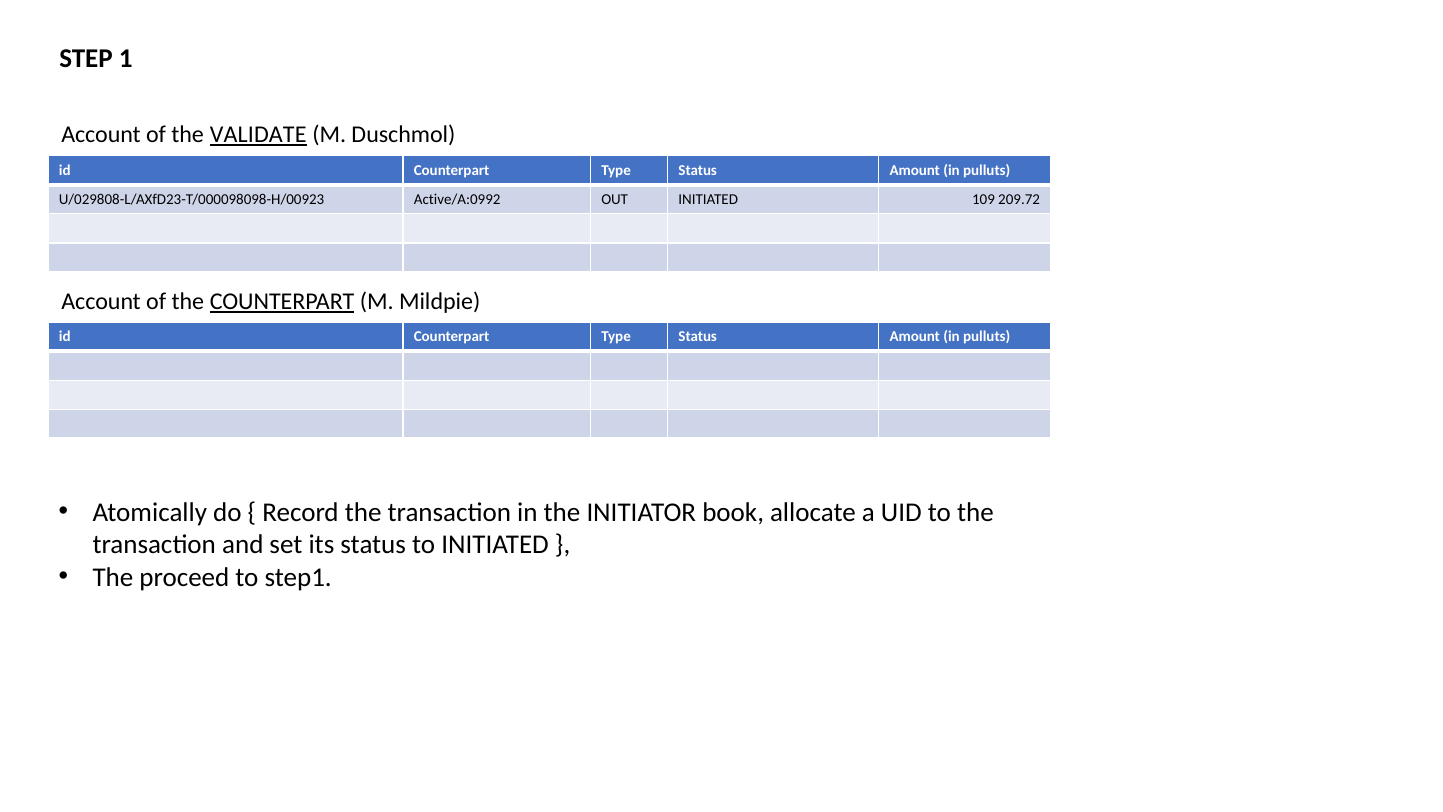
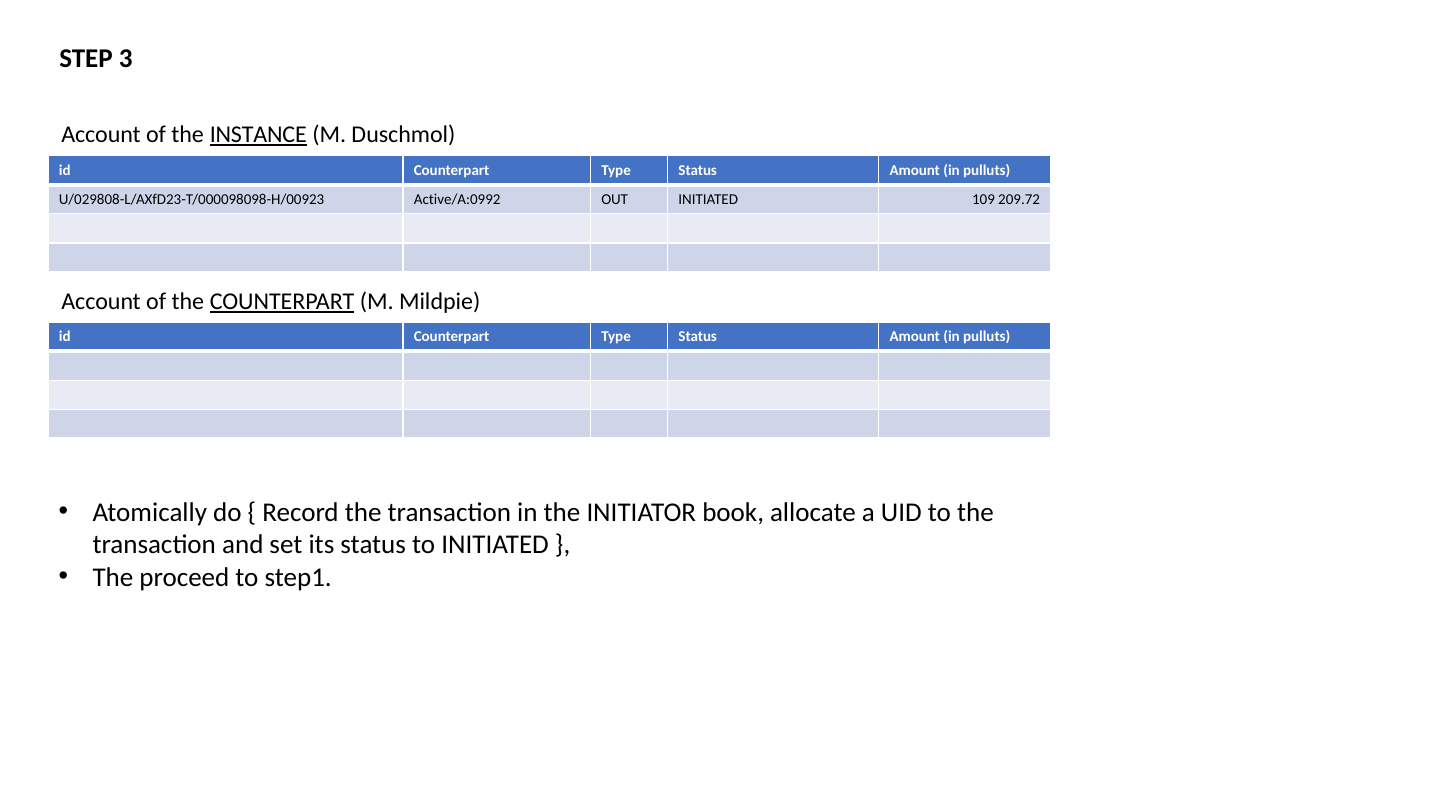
1: 1 -> 3 (126, 59)
VALIDATE: VALIDATE -> INSTANCE (258, 135)
